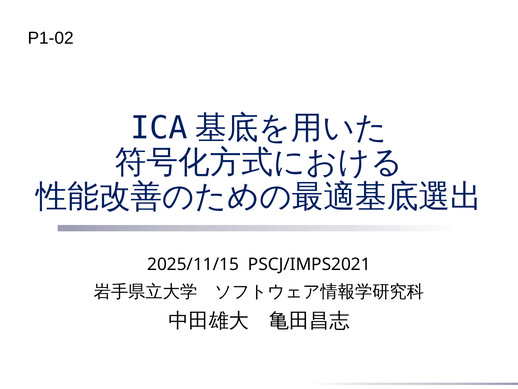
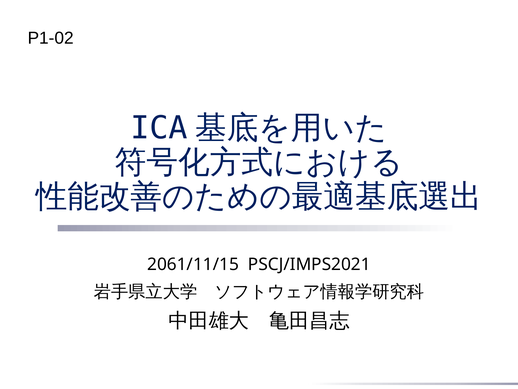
2025/11/15: 2025/11/15 -> 2061/11/15 (193, 264)
